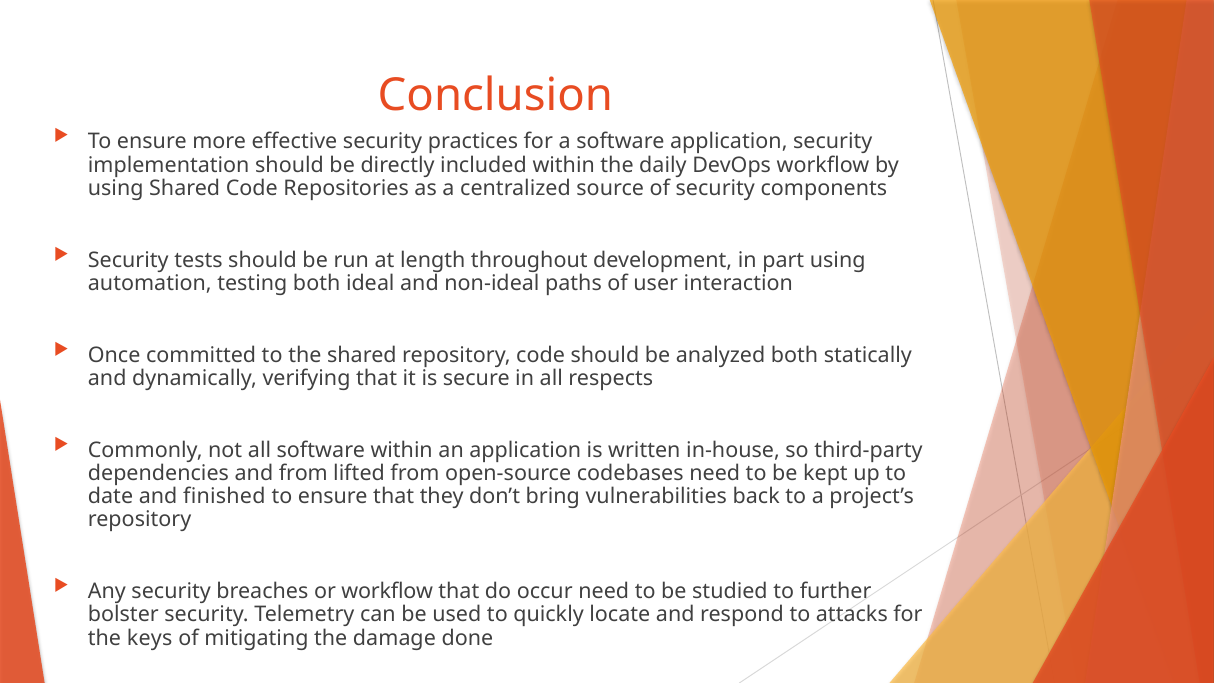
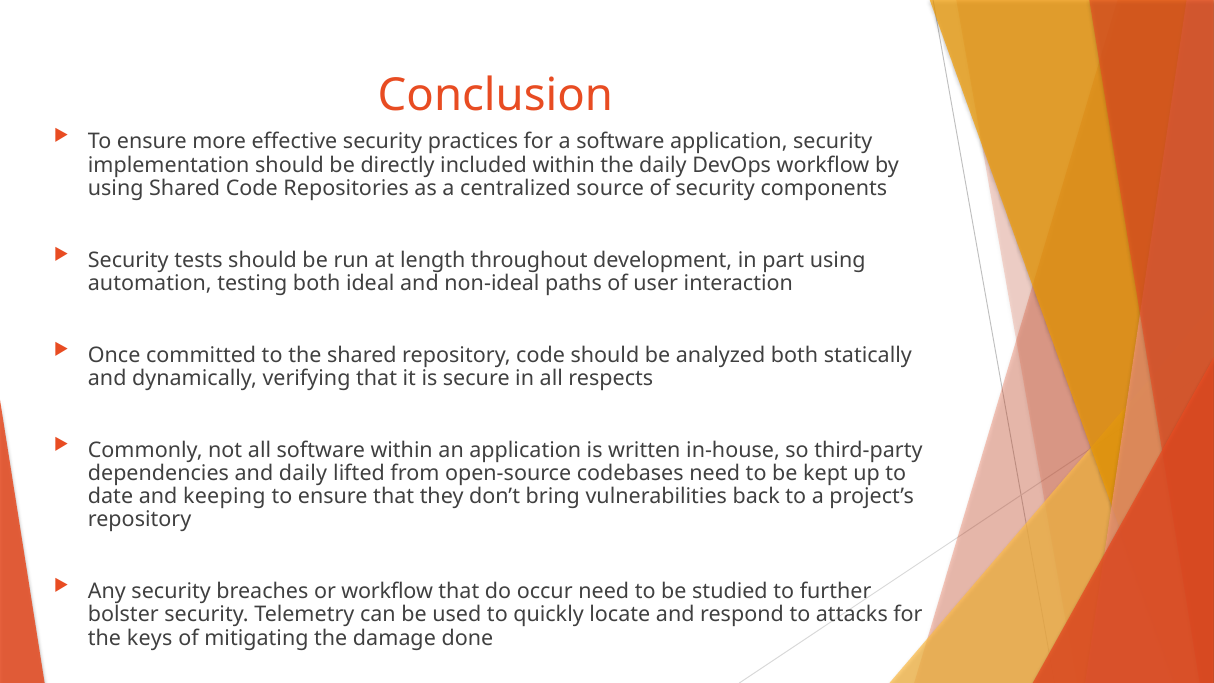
and from: from -> daily (303, 473)
finished: finished -> keeping (224, 496)
